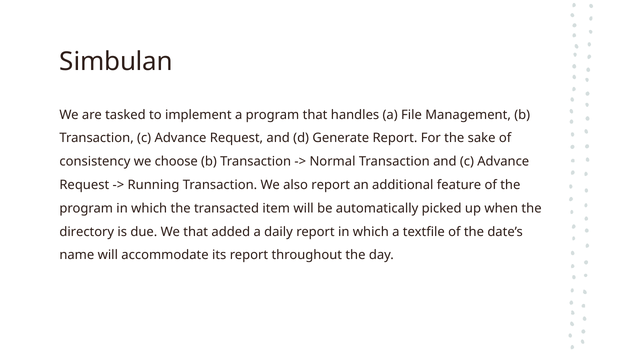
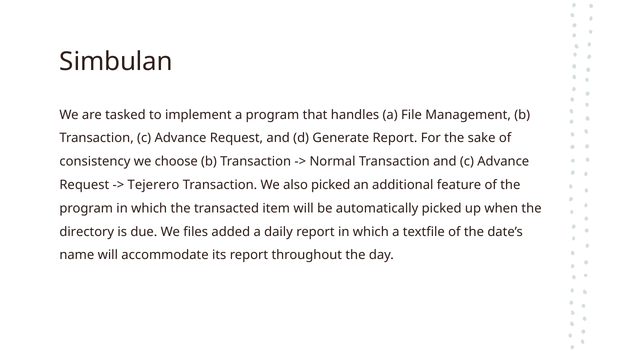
Running: Running -> Tejerero (153, 185)
also report: report -> picked (331, 185)
We that: that -> files (196, 232)
